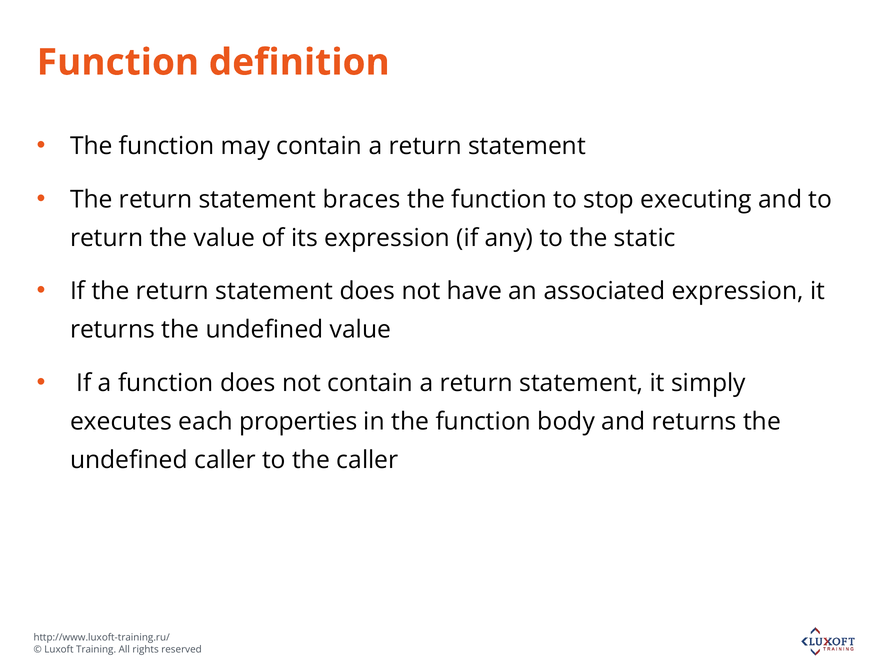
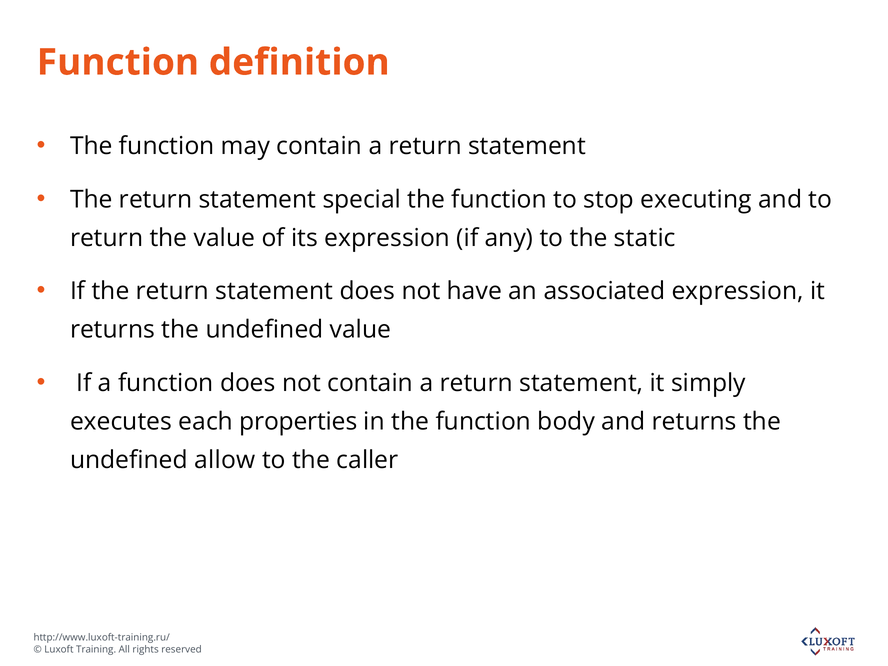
braces: braces -> special (362, 199)
undefined caller: caller -> allow (225, 460)
